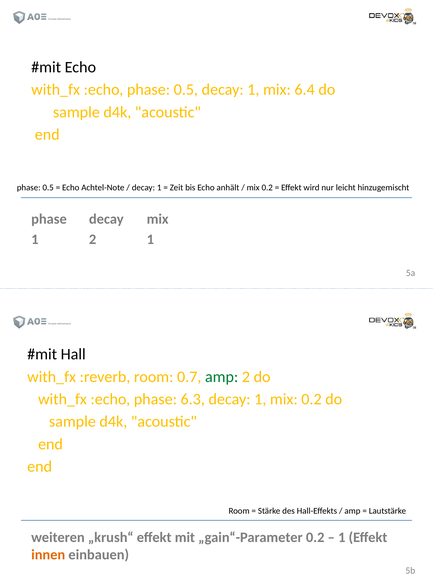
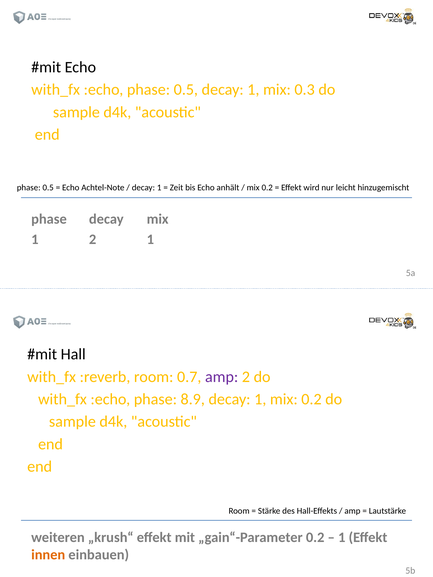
6.4: 6.4 -> 0.3 (305, 90)
amp colour: green -> purple (222, 377)
6.3: 6.3 -> 8.9 (193, 399)
